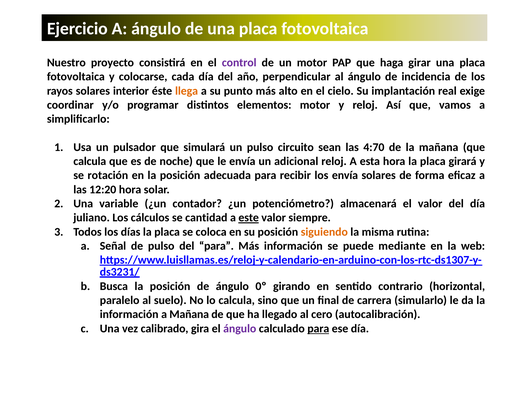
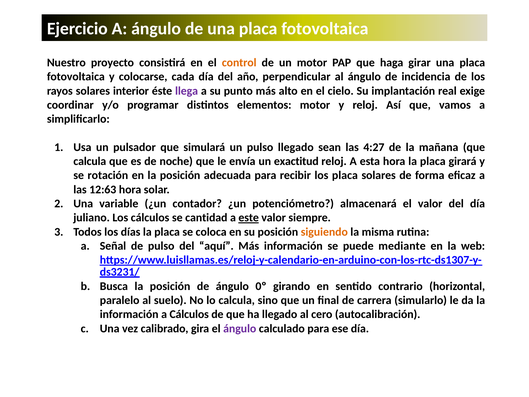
control colour: purple -> orange (239, 63)
llega colour: orange -> purple (187, 91)
pulso circuito: circuito -> llegado (296, 147)
4:70: 4:70 -> 4:27 (374, 147)
adicional: adicional -> exactitud (296, 161)
los envía: envía -> placa (345, 175)
12:20: 12:20 -> 12:63 (103, 189)
del para: para -> aquí (216, 246)
a Mañana: Mañana -> Cálculos (189, 314)
para underline: present -> none (318, 328)
